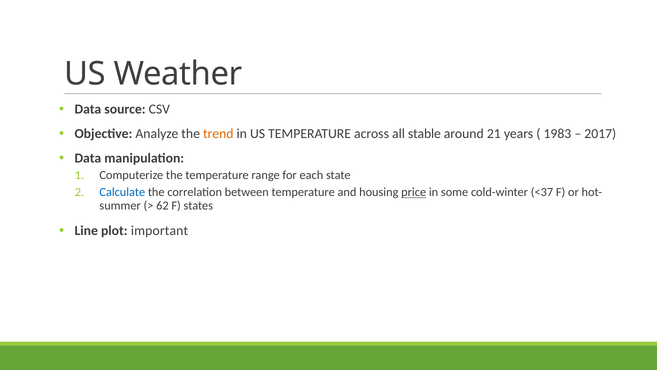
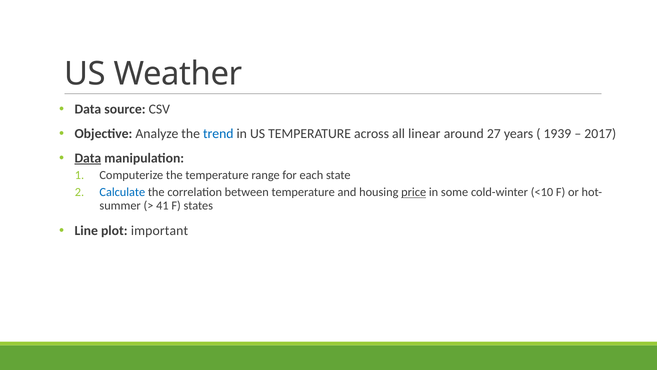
trend colour: orange -> blue (218, 134)
stable: stable -> linear (424, 134)
21: 21 -> 27 (494, 134)
1983: 1983 -> 1939 (557, 134)
Data underline: none -> present (88, 158)
<37: <37 -> <10 (542, 192)
62: 62 -> 41 (162, 206)
